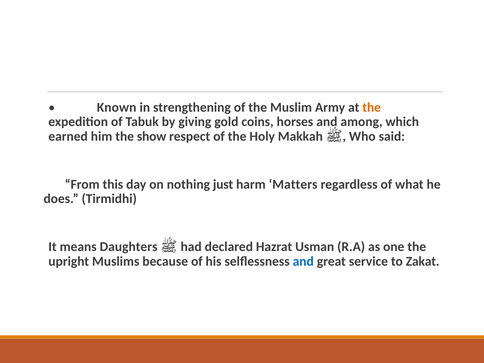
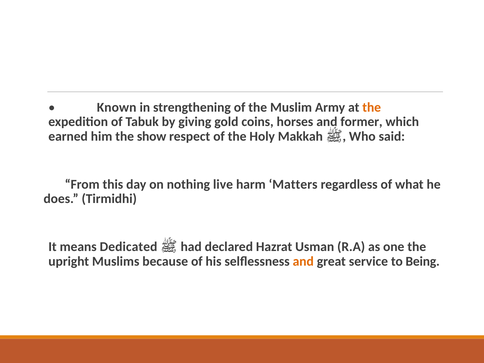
among: among -> former (361, 122)
just: just -> live (223, 184)
Daughters: Daughters -> Dedicated (129, 247)
and colour: blue -> orange (303, 261)
Zakat: Zakat -> Being (423, 261)
